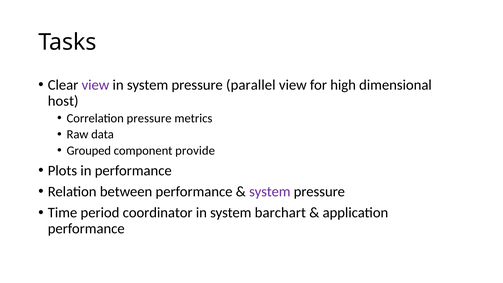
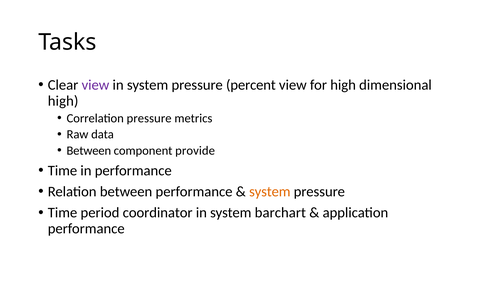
parallel: parallel -> percent (251, 85)
host: host -> high (63, 101)
Grouped: Grouped -> Between (89, 151)
Plots: Plots -> Time (62, 171)
system colour: purple -> orange (270, 192)
